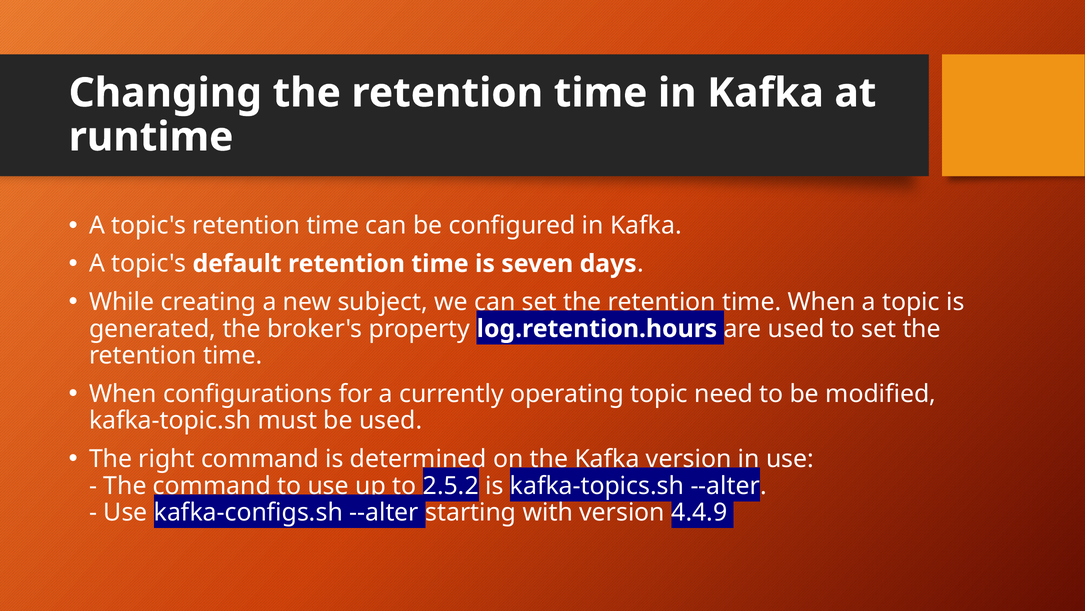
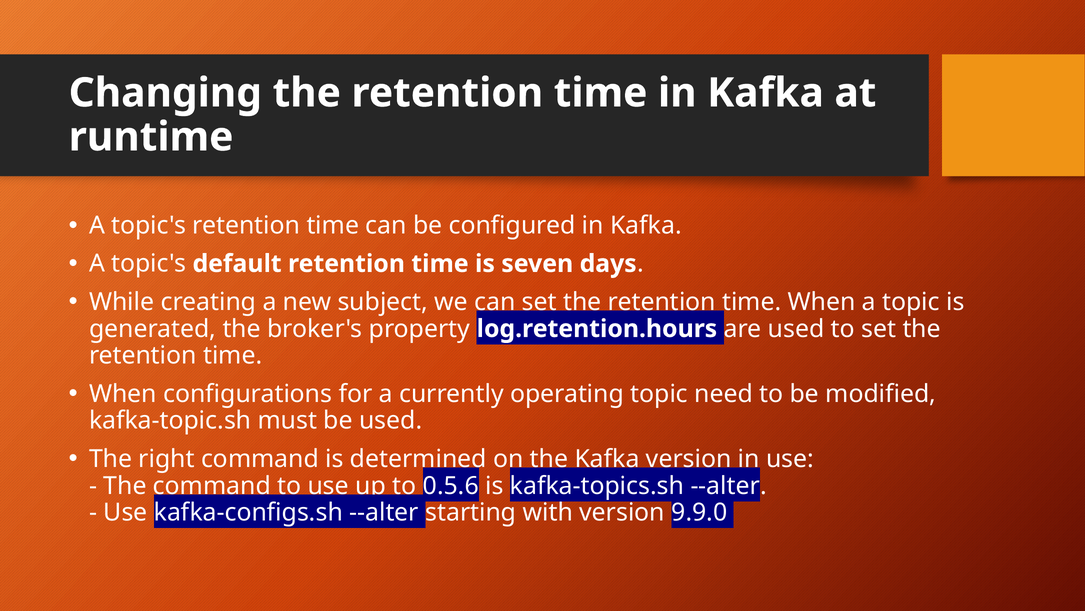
2.5.2: 2.5.2 -> 0.5.6 (451, 485)
4.4.9: 4.4.9 -> 9.9.0 (699, 512)
